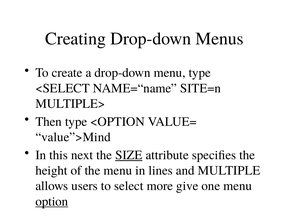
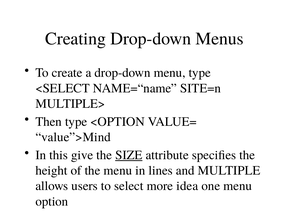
next: next -> give (82, 155)
give: give -> idea (187, 186)
option underline: present -> none (52, 201)
